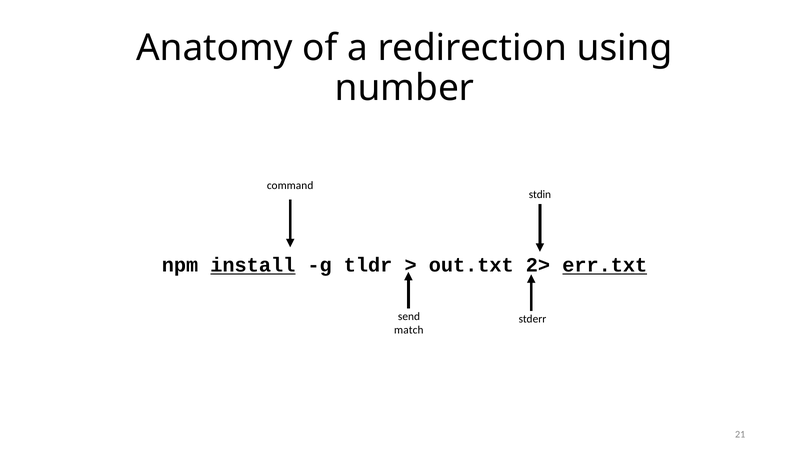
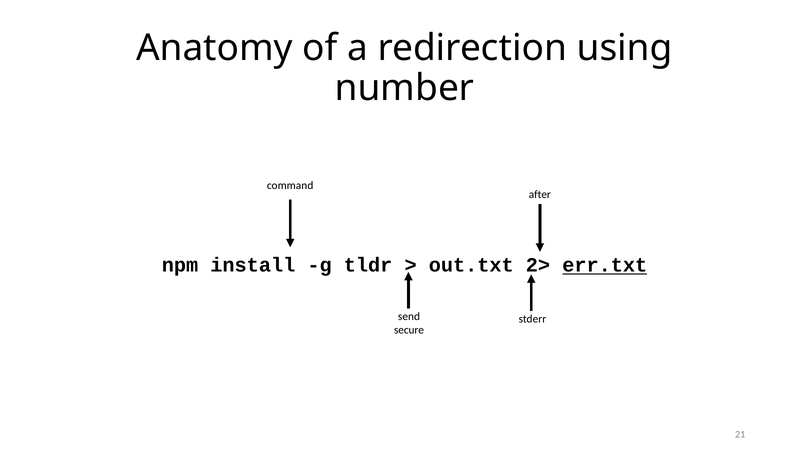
stdin: stdin -> after (540, 195)
install underline: present -> none (253, 265)
match: match -> secure (409, 330)
